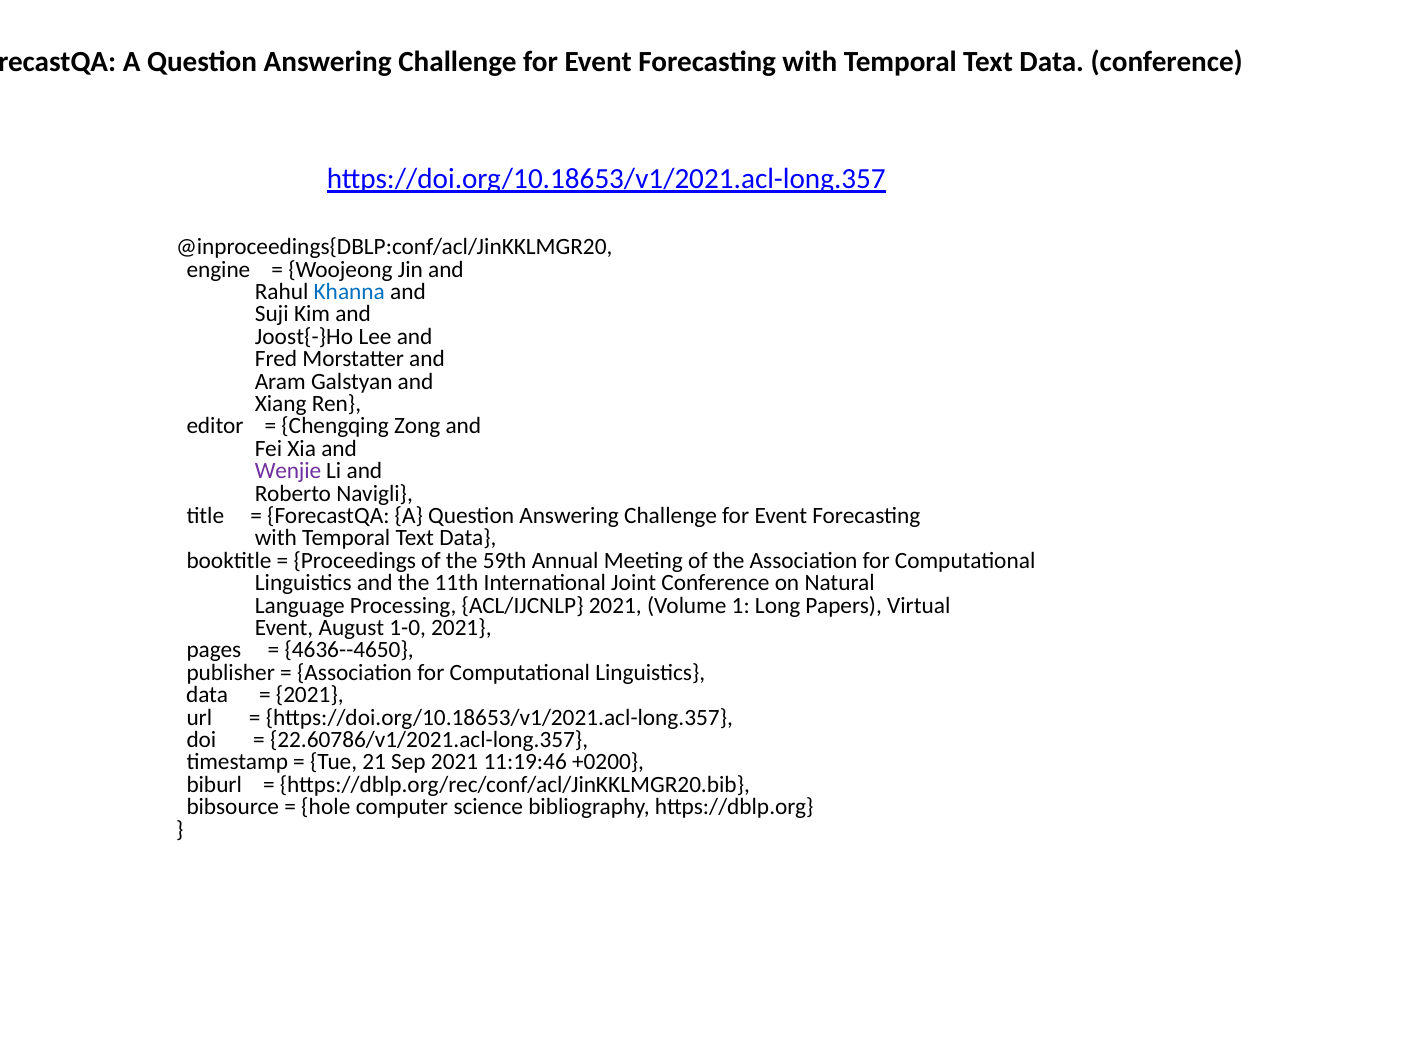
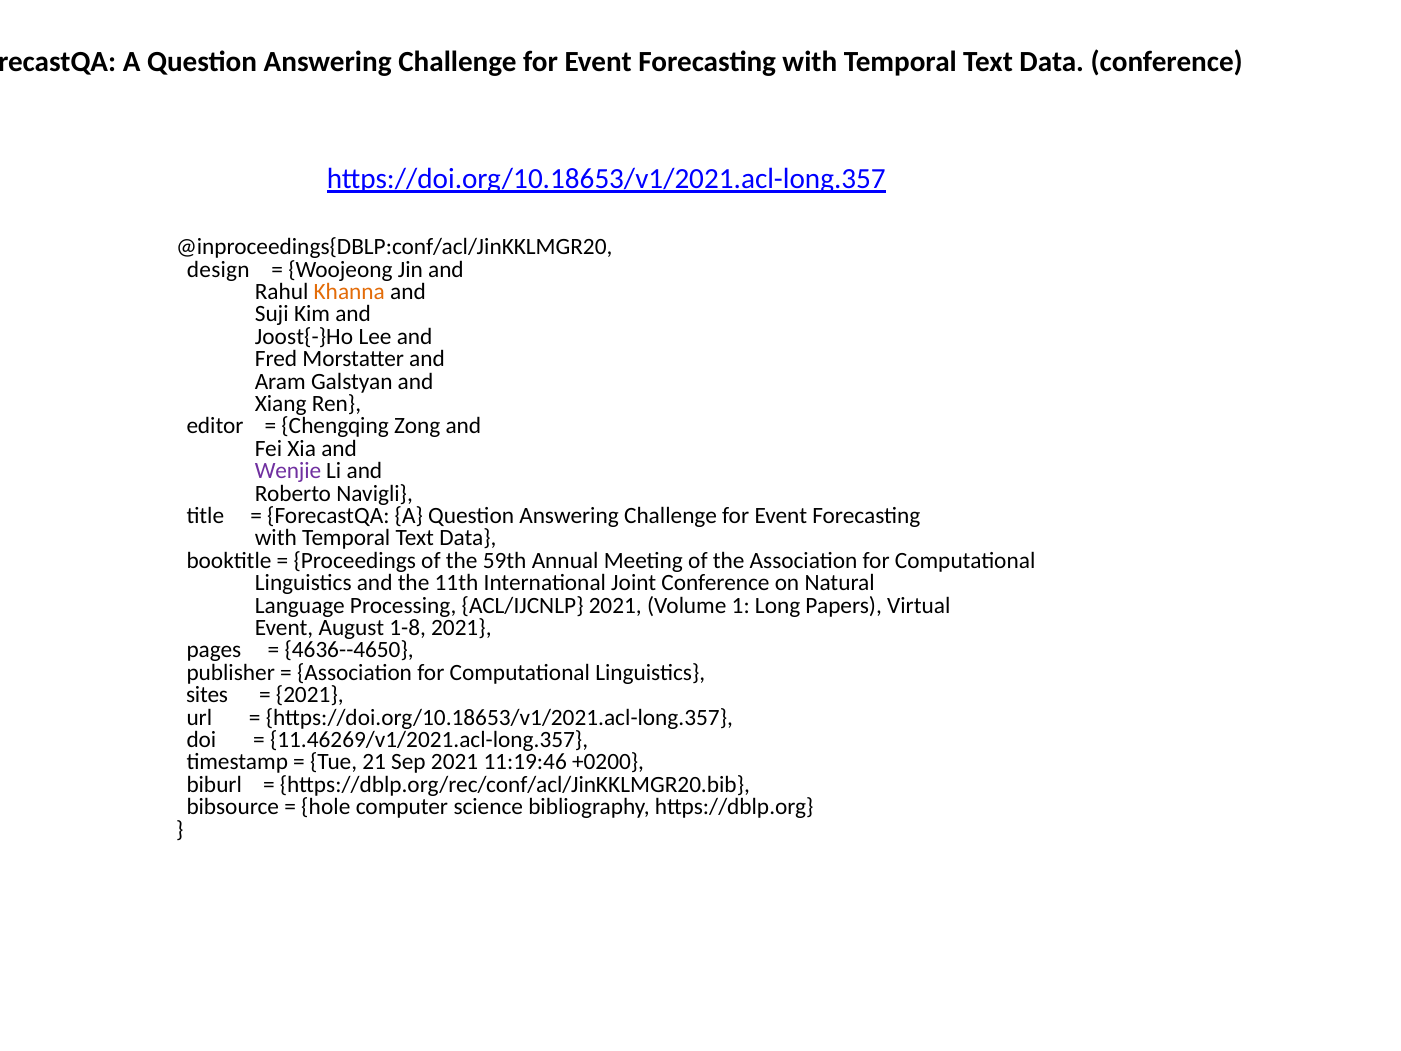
engine: engine -> design (218, 269)
Khanna colour: blue -> orange (349, 292)
1-0: 1-0 -> 1-8 (408, 628)
data: data -> sites (207, 695)
22.60786/v1/2021.acl-long.357: 22.60786/v1/2021.acl-long.357 -> 11.46269/v1/2021.acl-long.357 (429, 740)
